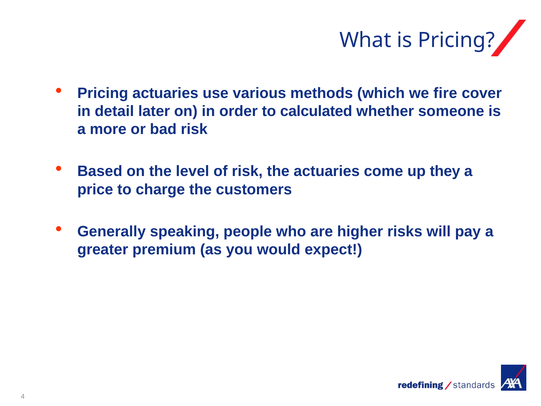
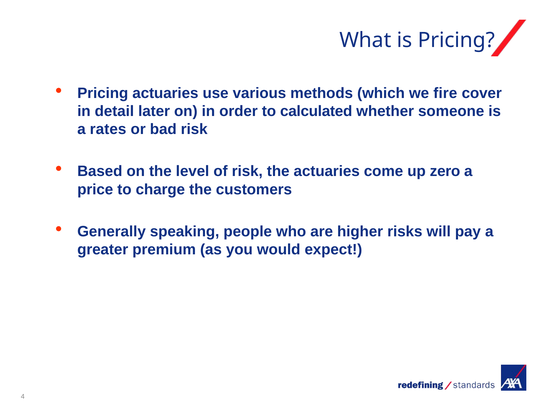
more: more -> rates (108, 129)
they: they -> zero (445, 171)
